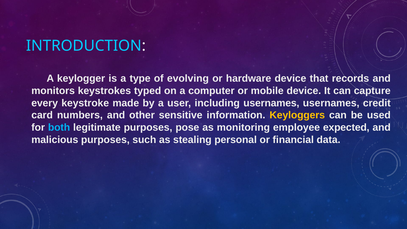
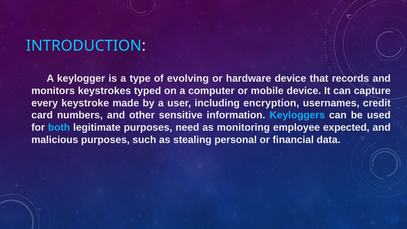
including usernames: usernames -> encryption (271, 103)
Keyloggers colour: yellow -> light blue (297, 115)
pose: pose -> need (187, 127)
